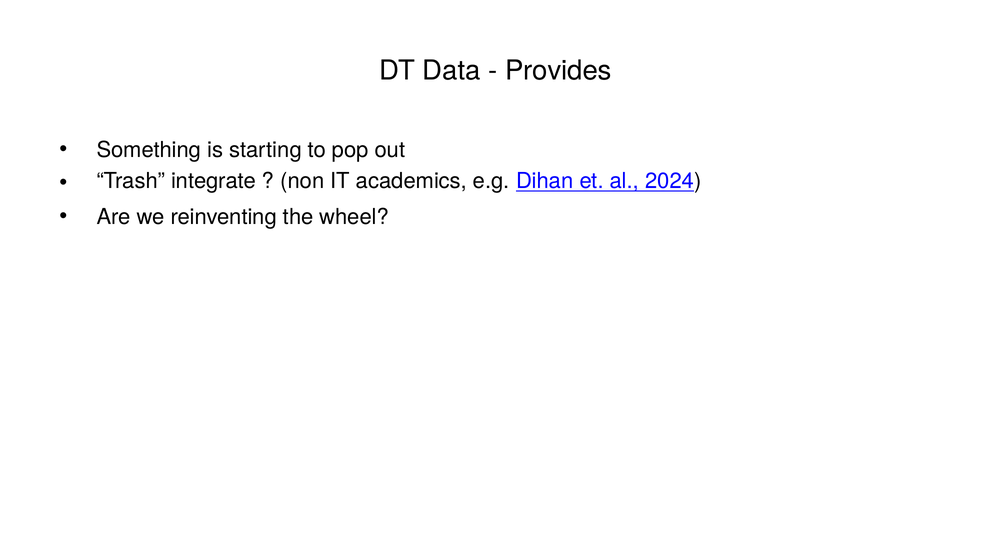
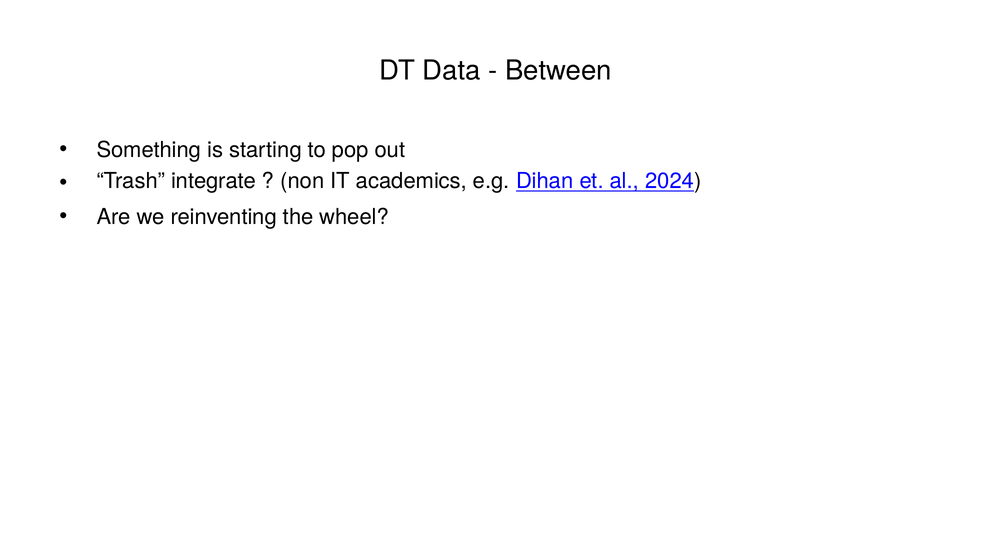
Provides: Provides -> Between (558, 71)
